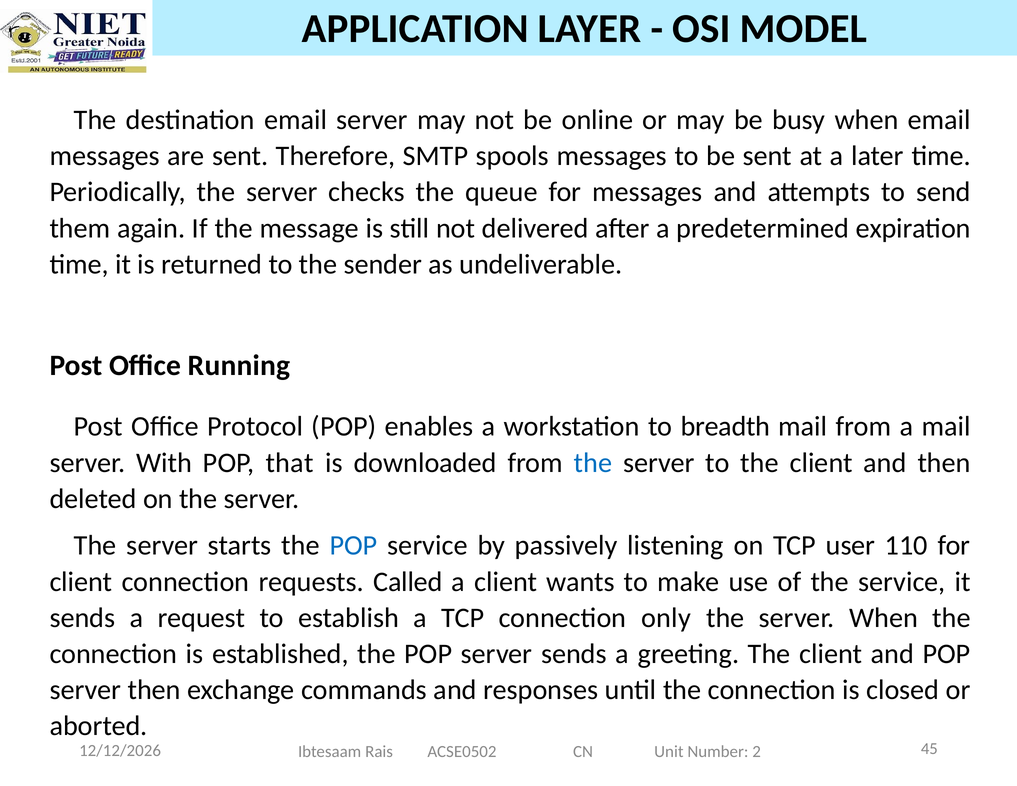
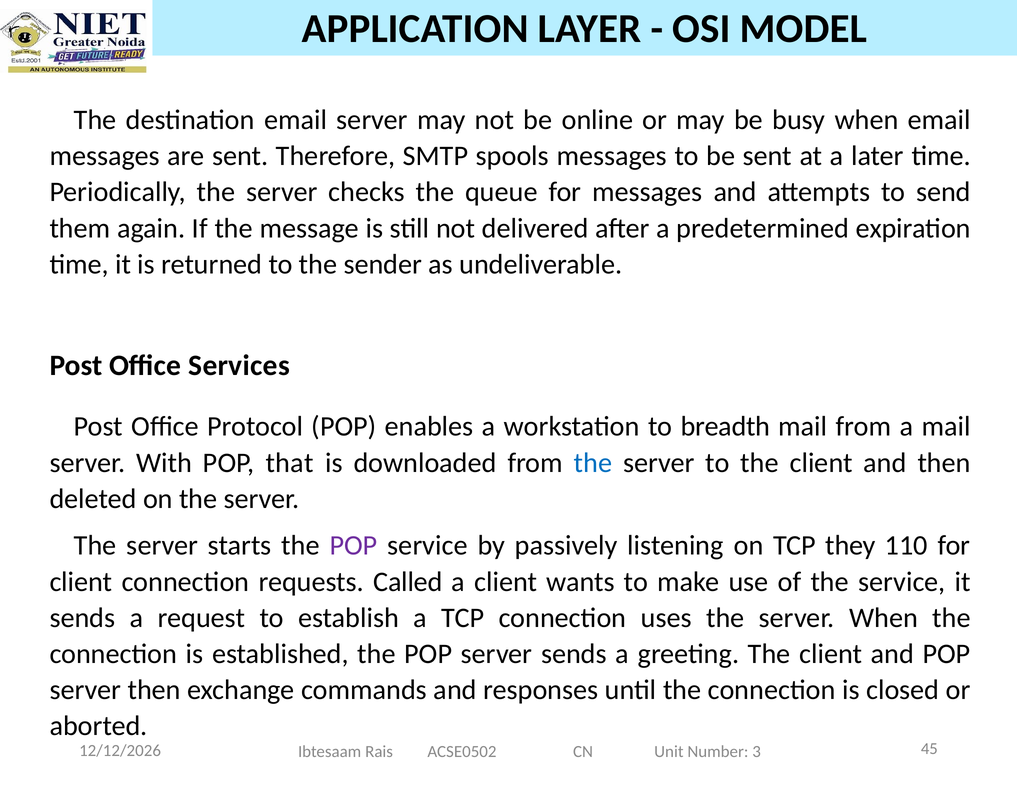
Running: Running -> Services (239, 366)
POP colour: blue -> purple (354, 546)
user: user -> they (851, 546)
only: only -> uses (666, 618)
2: 2 -> 3 (757, 751)
